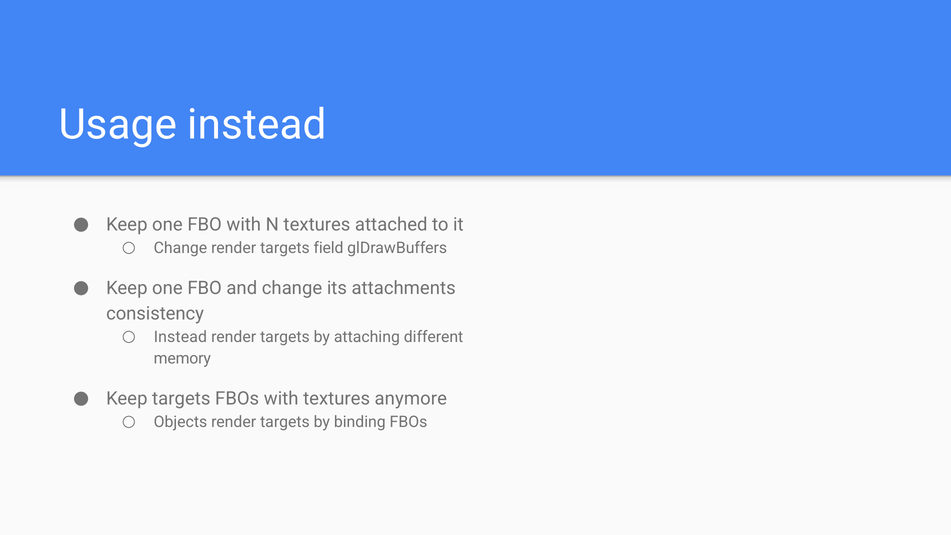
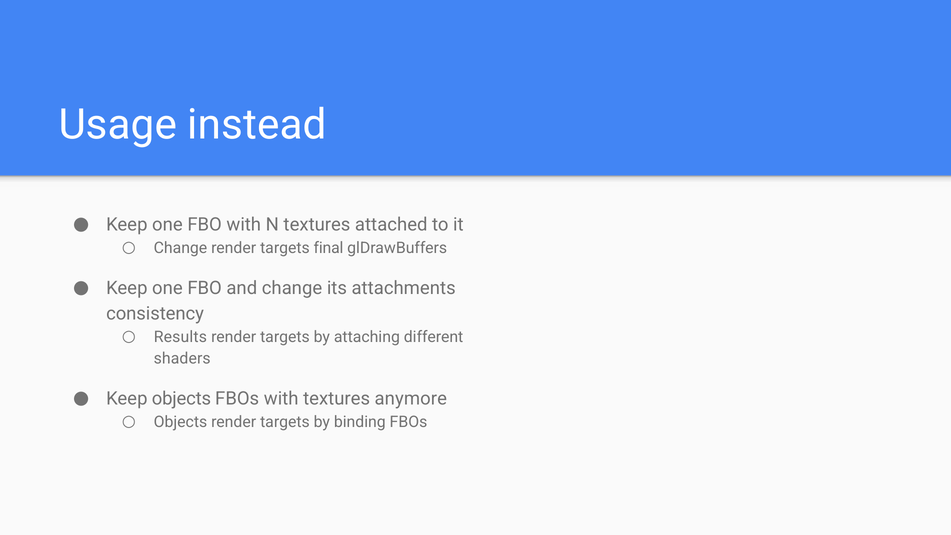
field: field -> final (329, 248)
Instead: Instead -> Results (180, 337)
memory: memory -> shaders (182, 359)
Keep targets: targets -> objects (181, 399)
